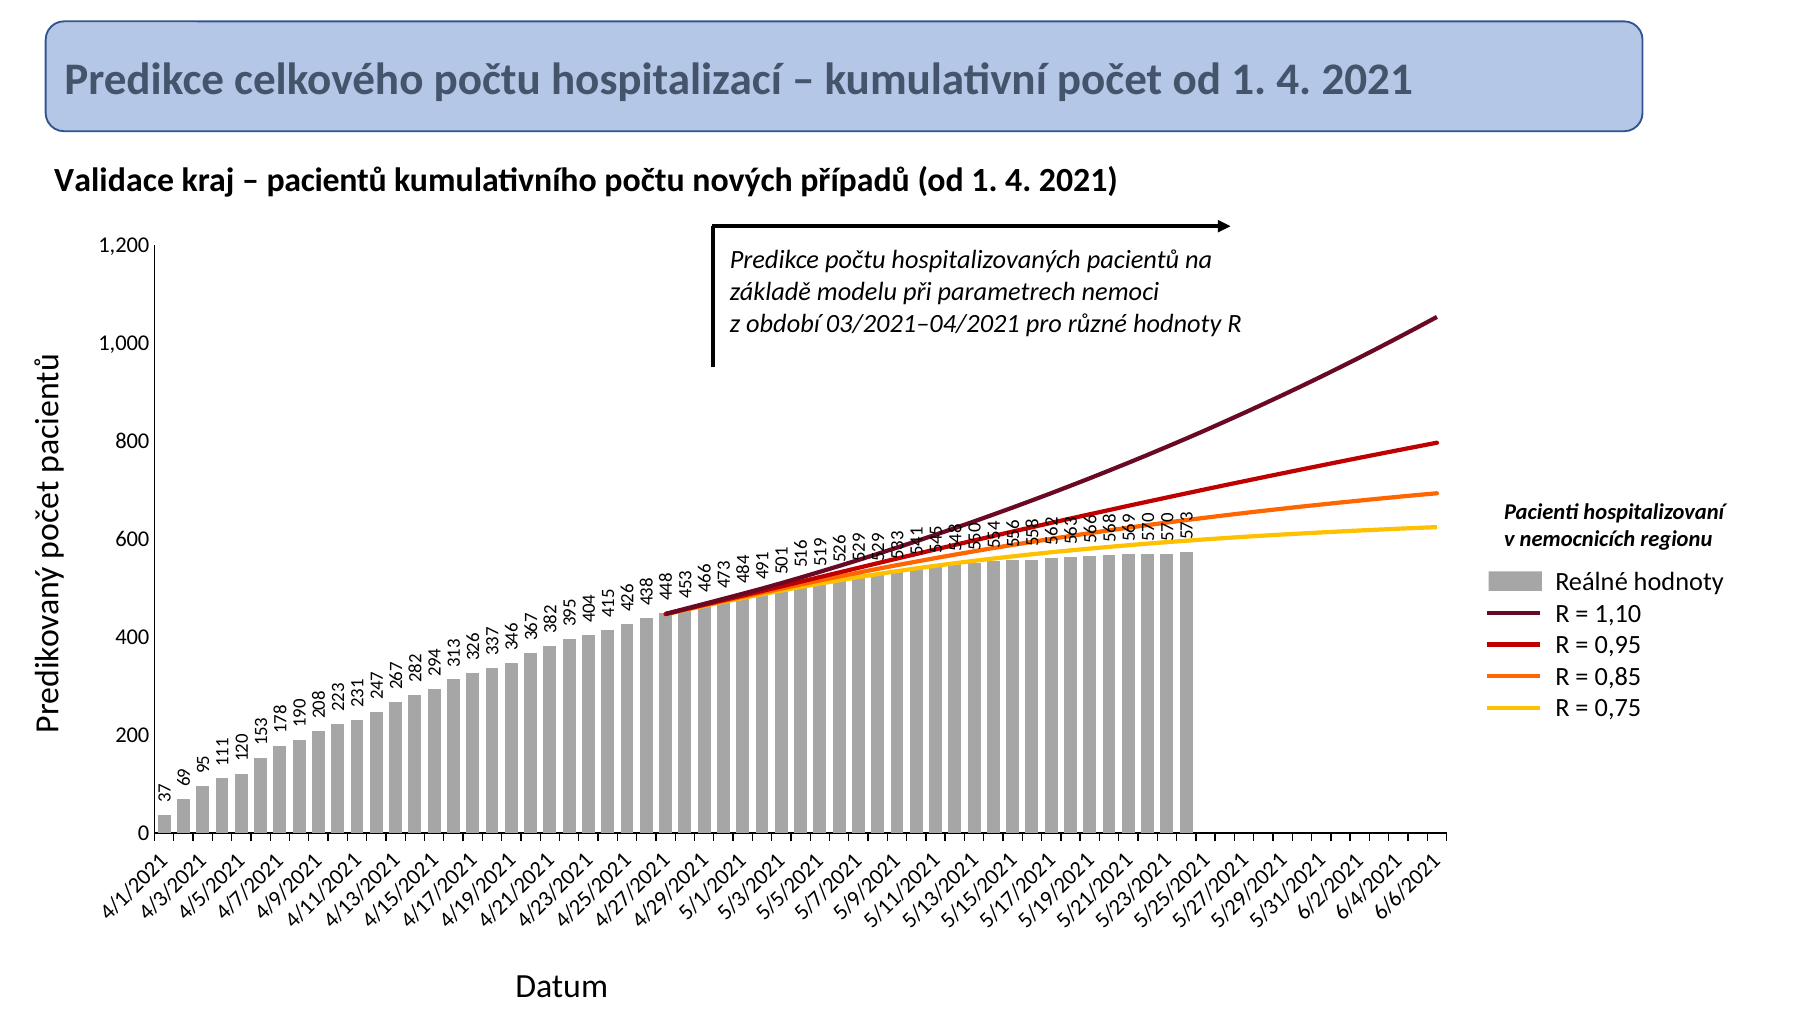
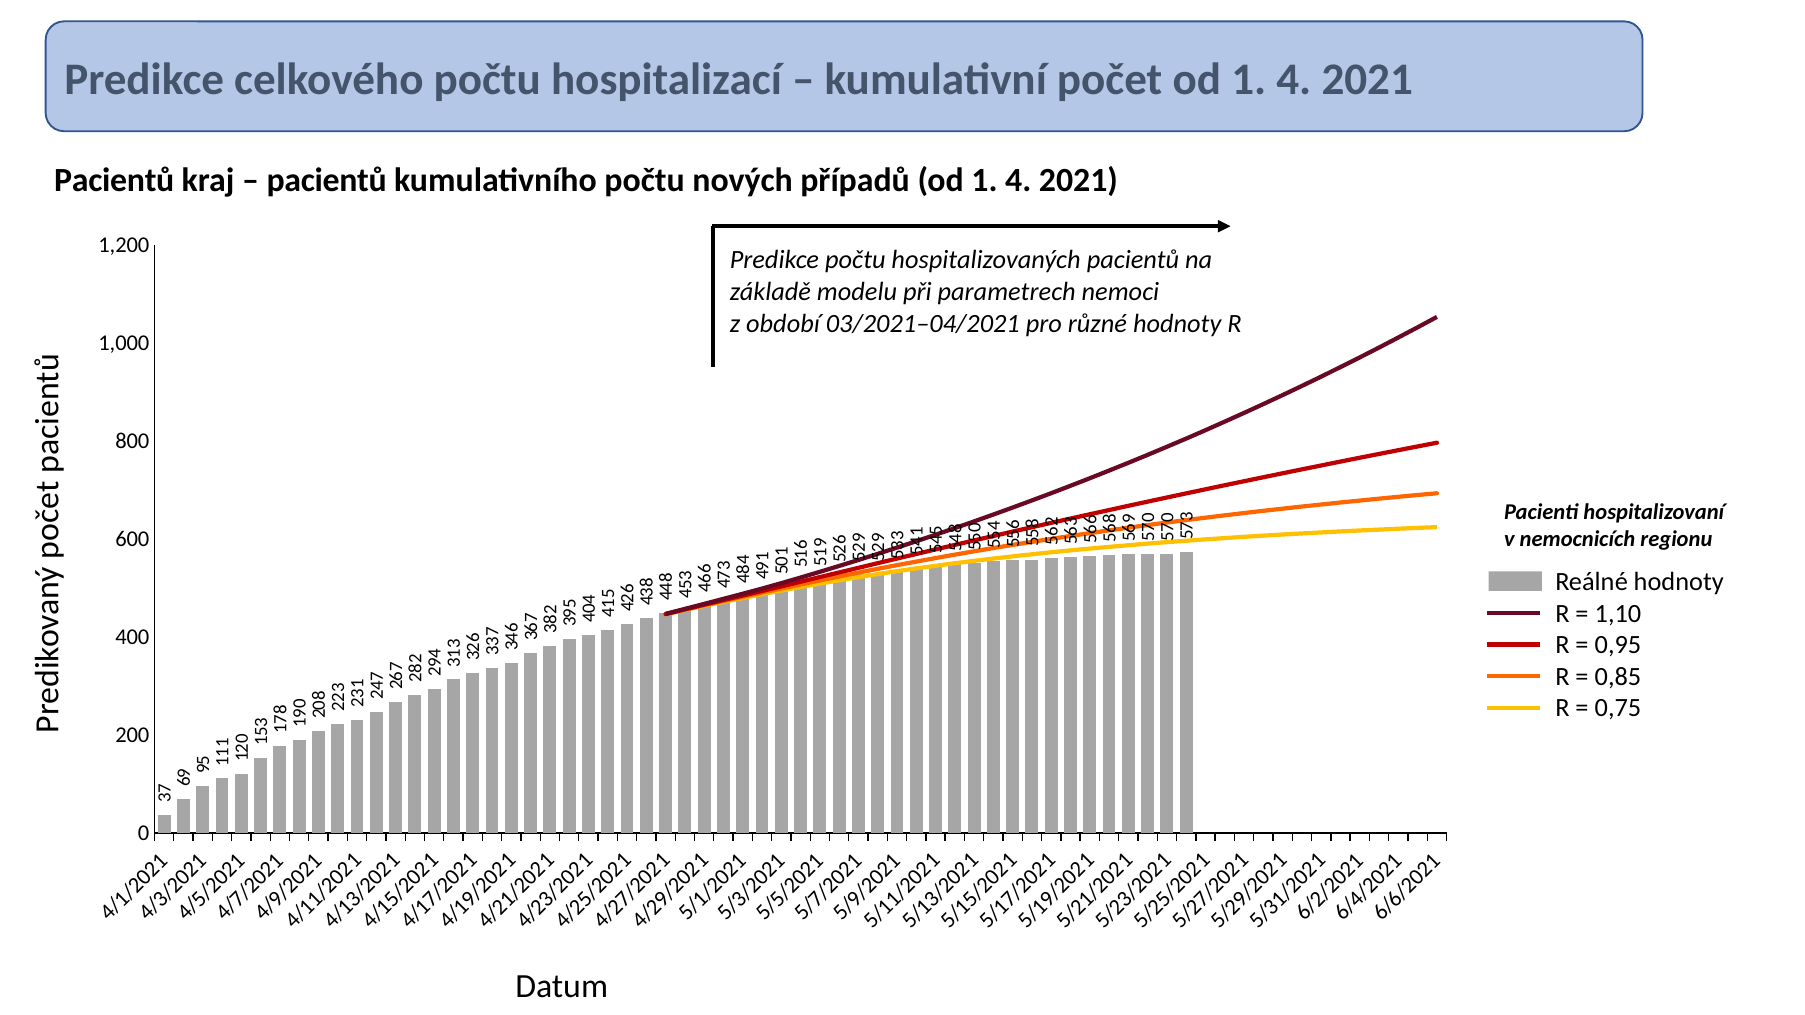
Validace: Validace -> Pacientů (114, 180)
